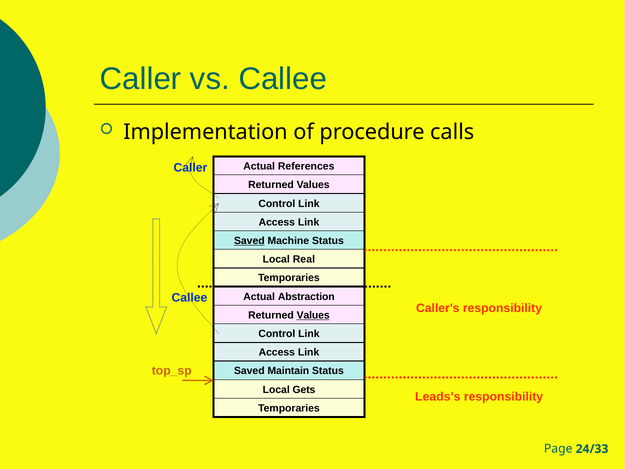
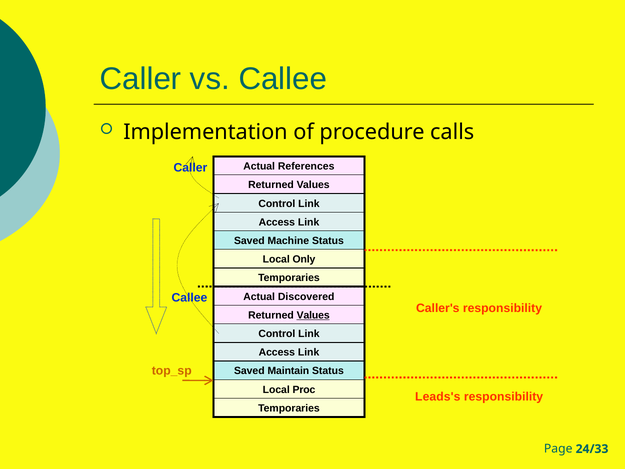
Saved underline: present -> none (249, 241)
Real: Real -> Only (304, 259)
Abstraction: Abstraction -> Discovered (306, 296)
Gets: Gets -> Proc (304, 389)
